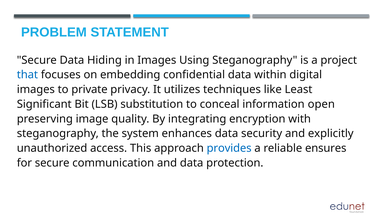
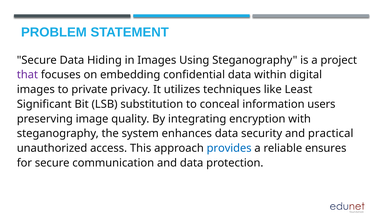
that colour: blue -> purple (27, 75)
open: open -> users (321, 104)
explicitly: explicitly -> practical (331, 134)
